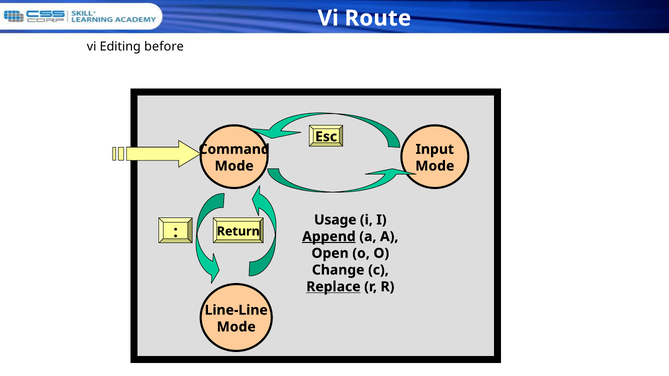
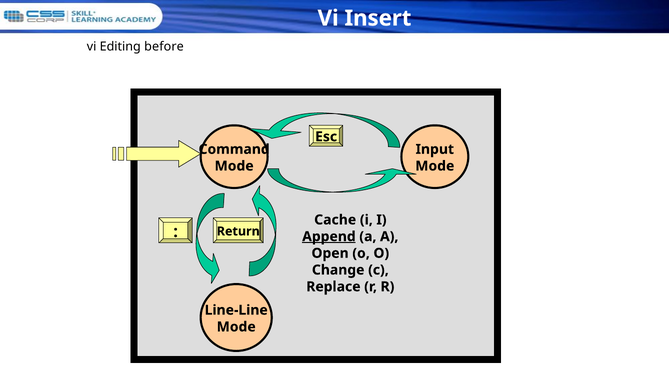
Route: Route -> Insert (378, 18)
Usage: Usage -> Cache (335, 220)
Replace underline: present -> none (333, 287)
